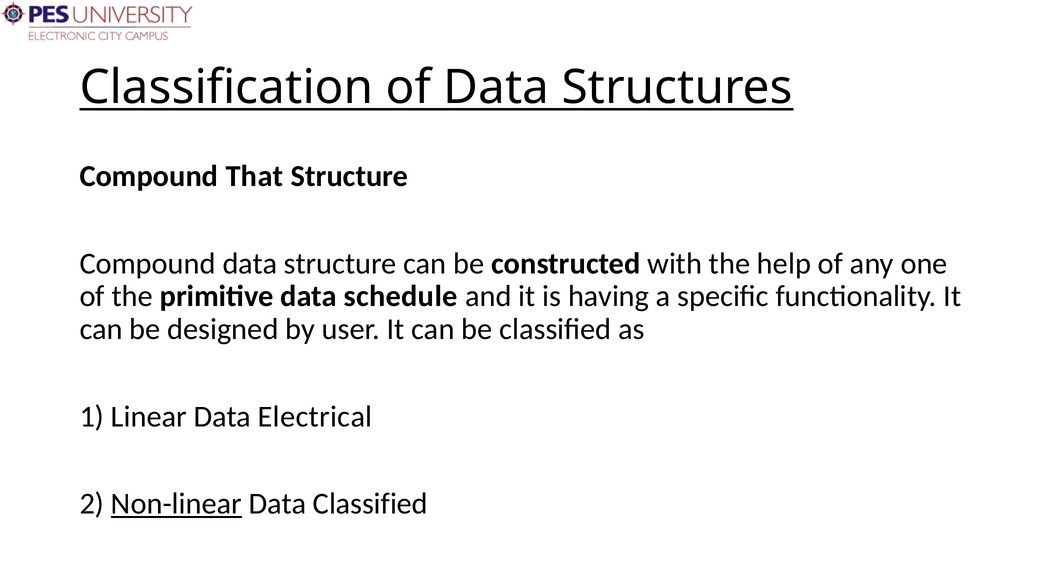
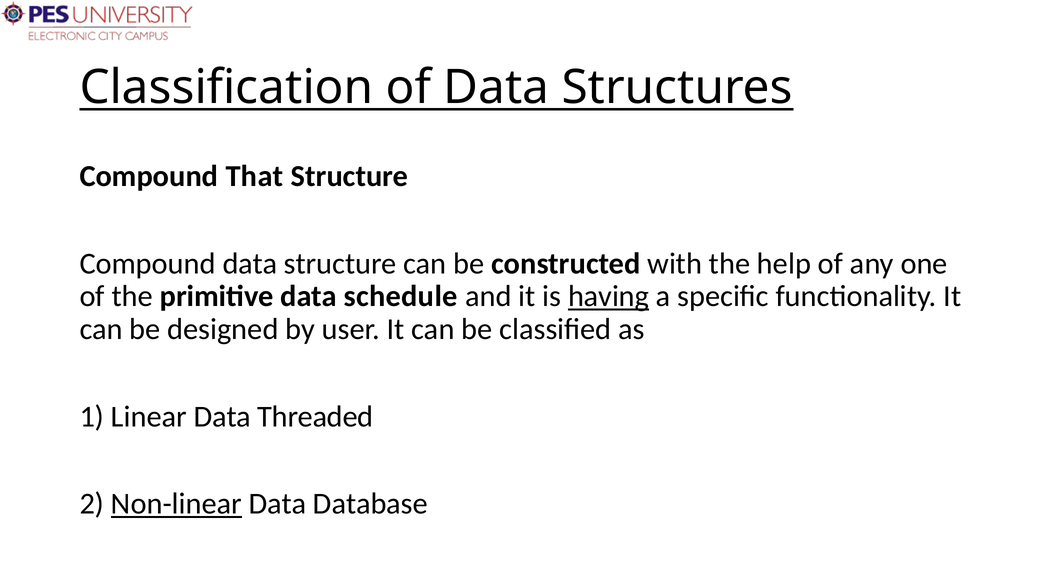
having underline: none -> present (609, 297)
Electrical: Electrical -> Threaded (315, 417)
Data Classified: Classified -> Database (370, 504)
